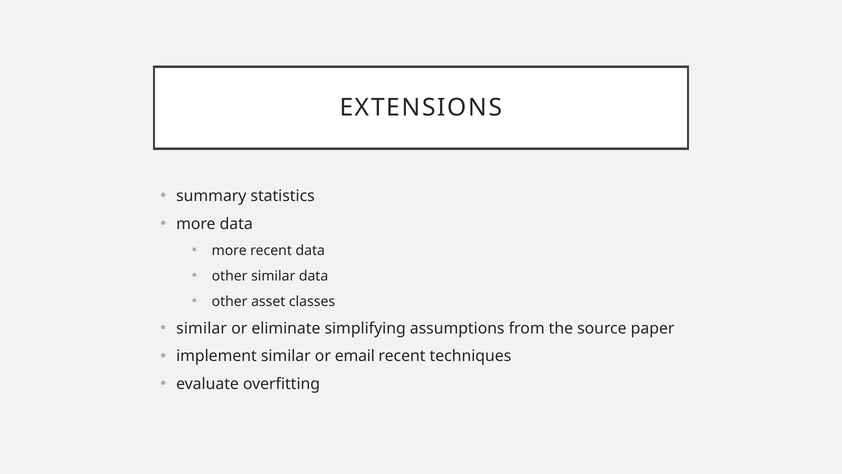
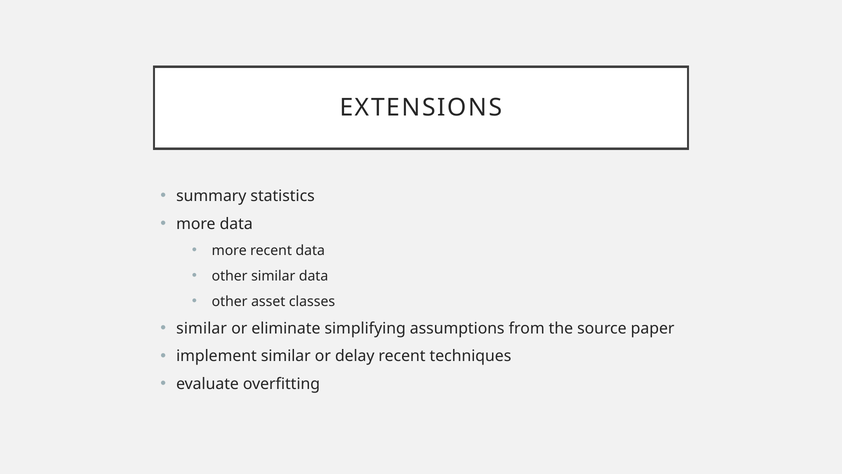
email: email -> delay (355, 356)
